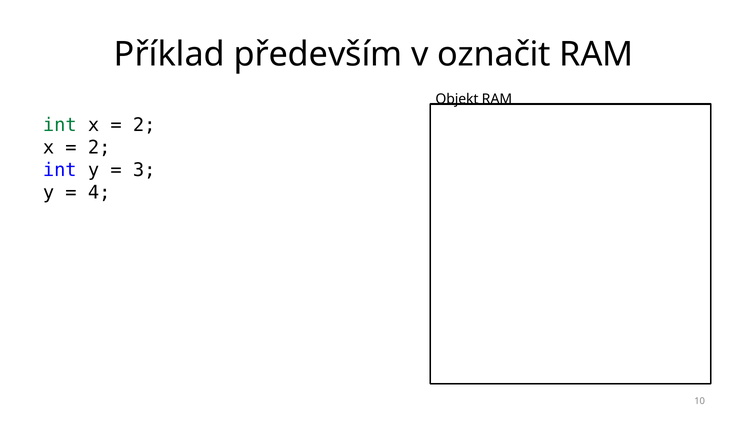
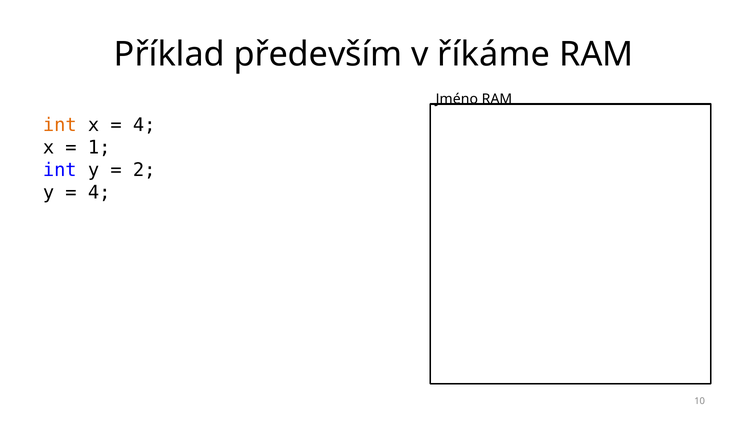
označit: označit -> říkáme (494, 54)
Objekt: Objekt -> Jméno (457, 99)
int colour: green -> orange (60, 125)
2: 2 -> 4 (144, 125)
2: 2 -> 1 (99, 147)
3: 3 -> 2 (144, 170)
